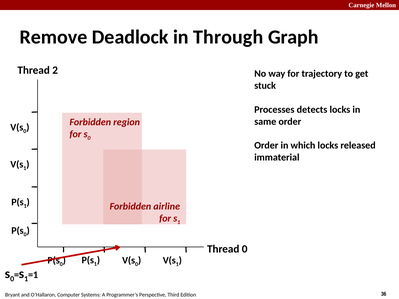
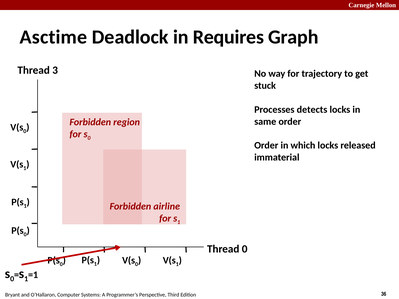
Remove: Remove -> Asctime (53, 37)
Through: Through -> Requires (228, 37)
2: 2 -> 3 (55, 70)
